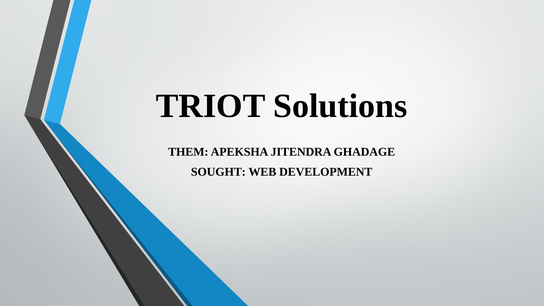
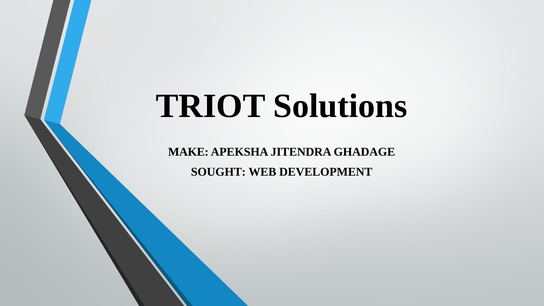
THEM: THEM -> MAKE (188, 152)
